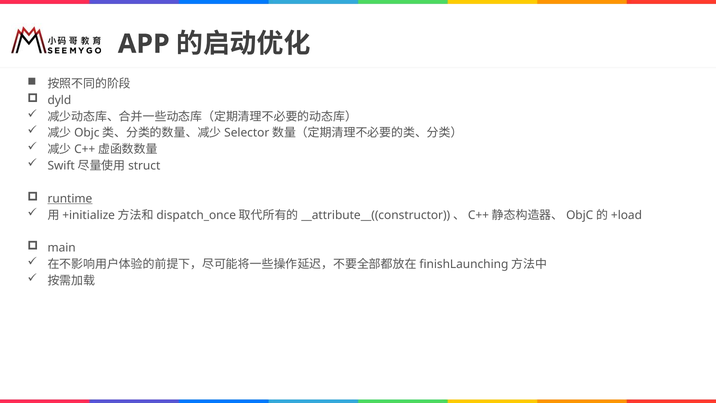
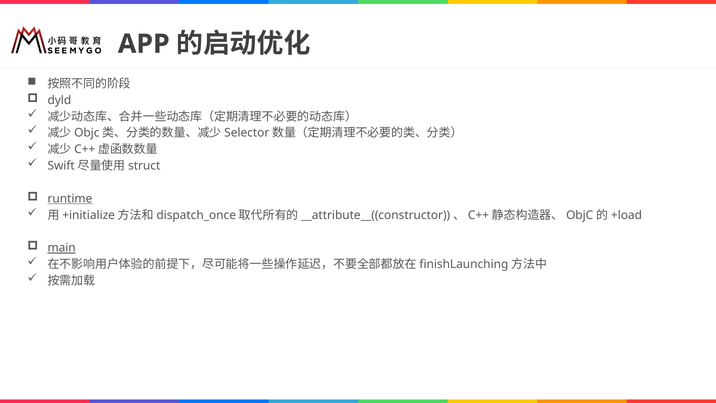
main underline: none -> present (62, 248)
